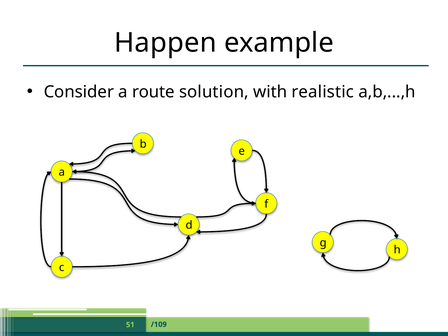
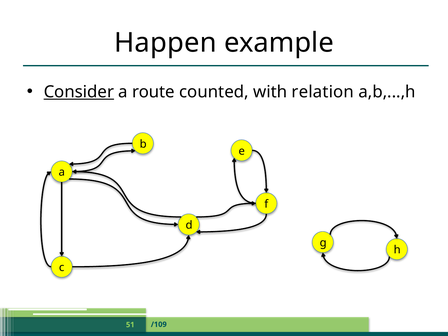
Consider underline: none -> present (79, 92)
solution: solution -> counted (214, 92)
realistic: realistic -> relation (323, 92)
